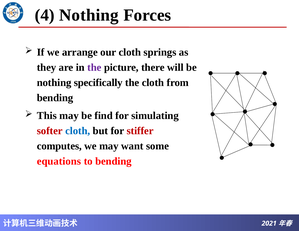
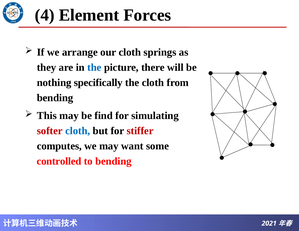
4 Nothing: Nothing -> Element (89, 15)
the colour: purple -> blue (94, 67)
equations: equations -> controlled (59, 161)
